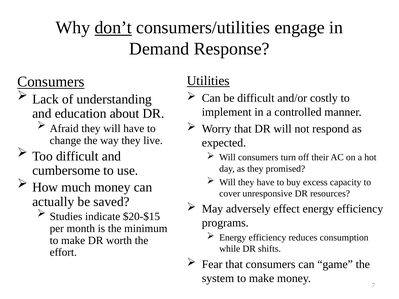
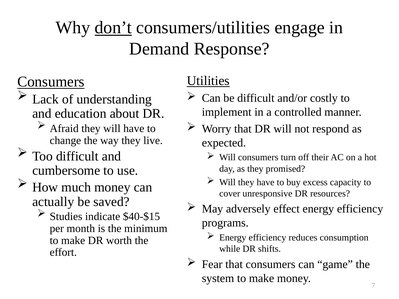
$20-$15: $20-$15 -> $40-$15 (141, 217)
